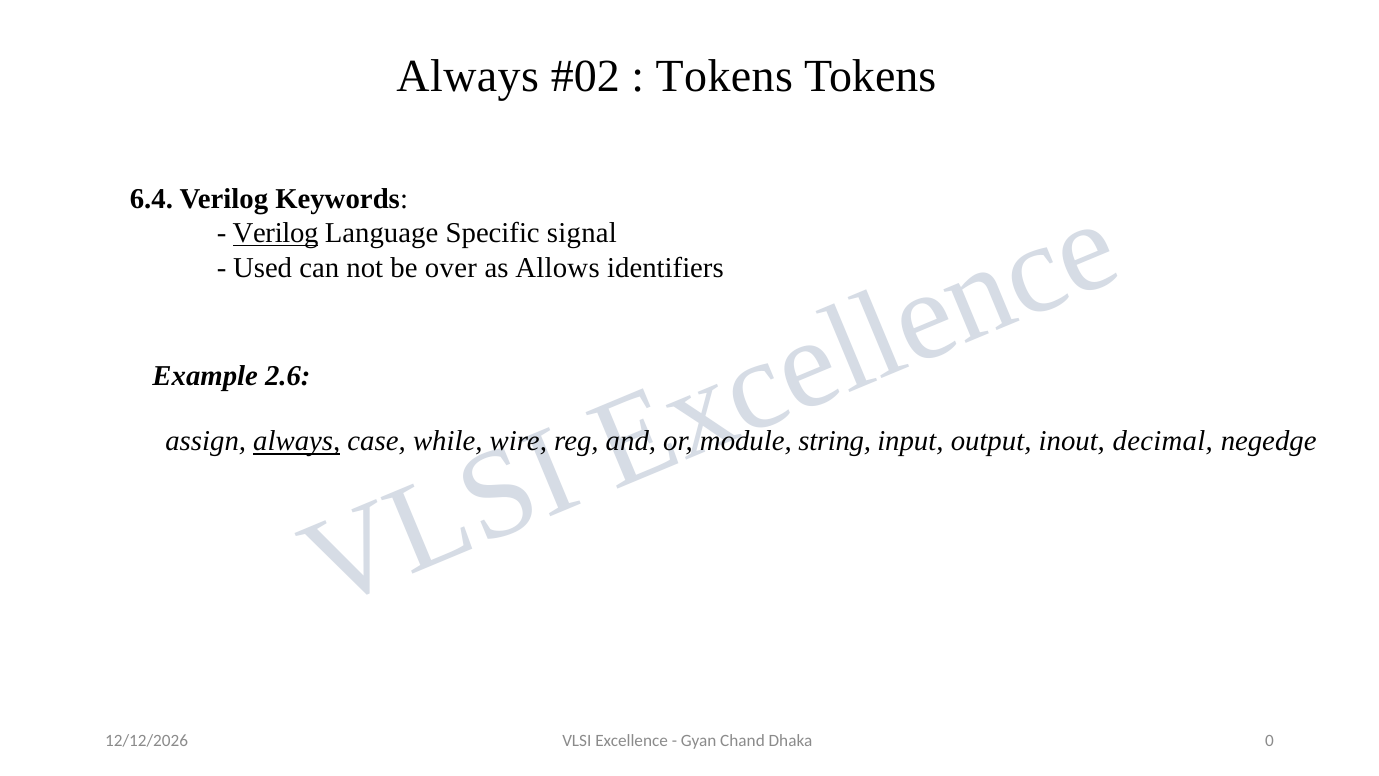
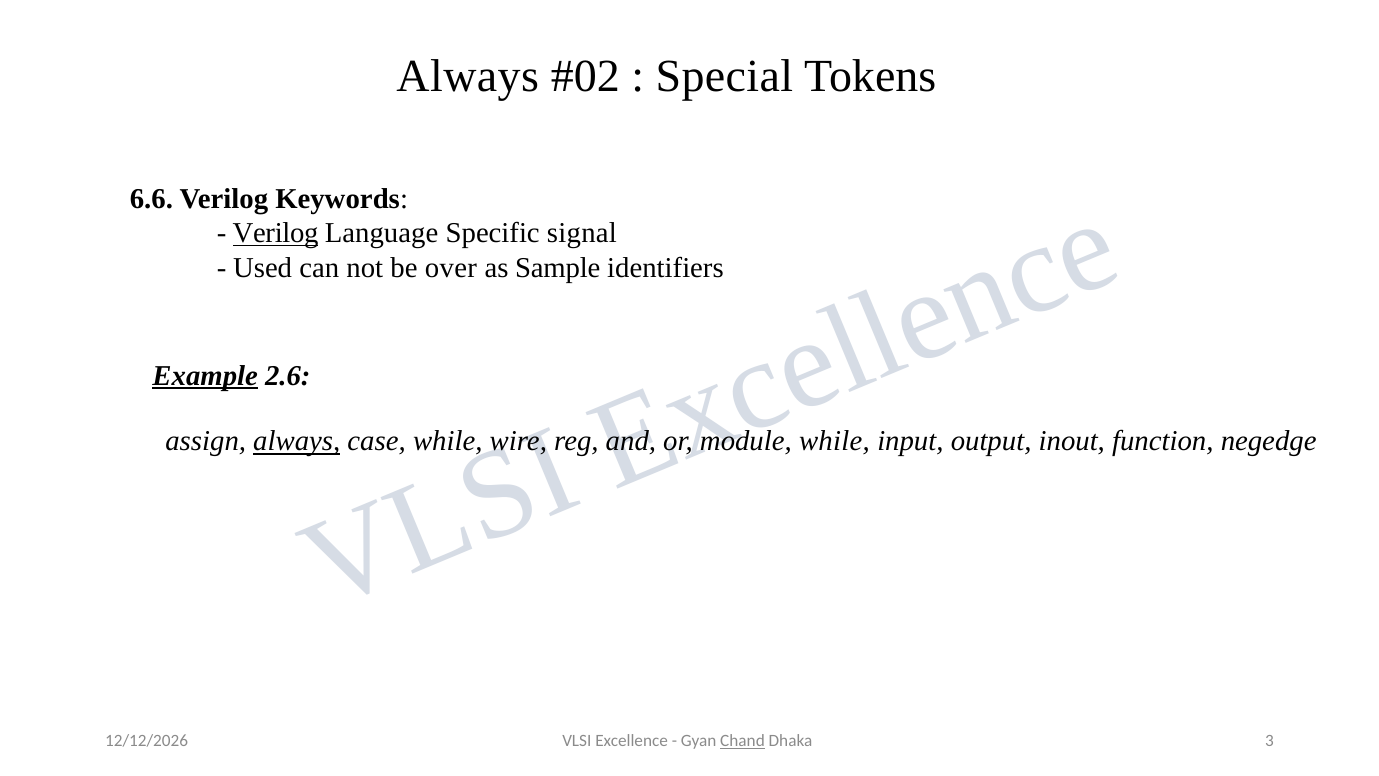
Tokens: Tokens -> Special (724, 76)
6.4: 6.4 -> 6.6 (151, 199)
Allows: Allows -> Sample (558, 267)
Example underline: none -> present (205, 376)
string: string -> while (834, 441)
decimal: decimal -> function (1163, 441)
Chand underline: none -> present (742, 741)
0: 0 -> 3 (1270, 741)
